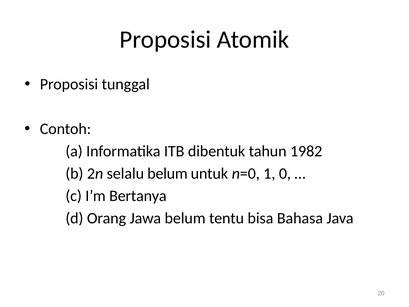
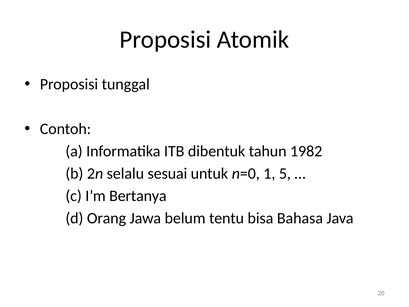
selalu belum: belum -> sesuai (167, 173)
0: 0 -> 5 (285, 173)
